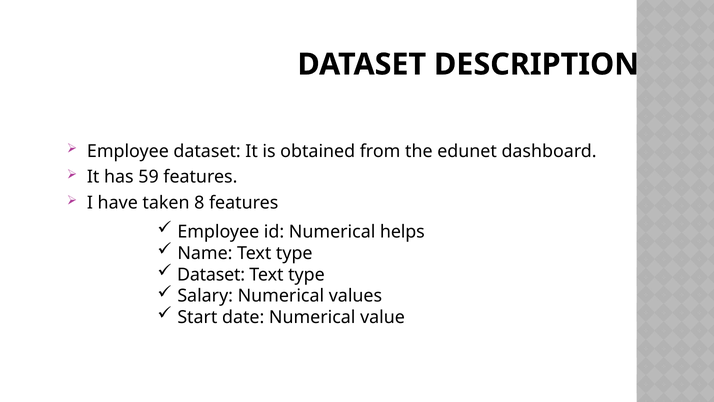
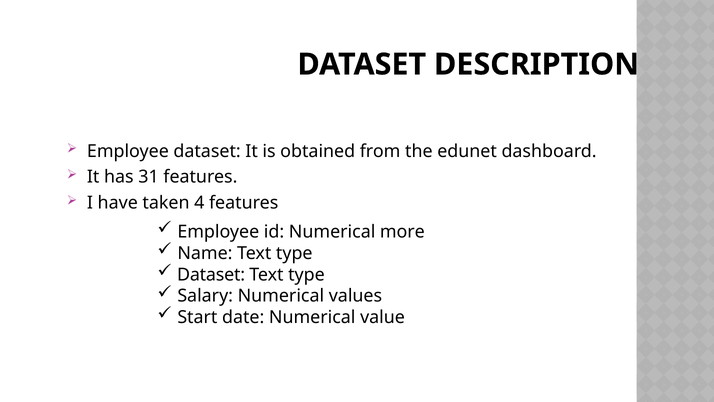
59: 59 -> 31 (149, 177)
8: 8 -> 4 (199, 203)
helps: helps -> more (402, 232)
